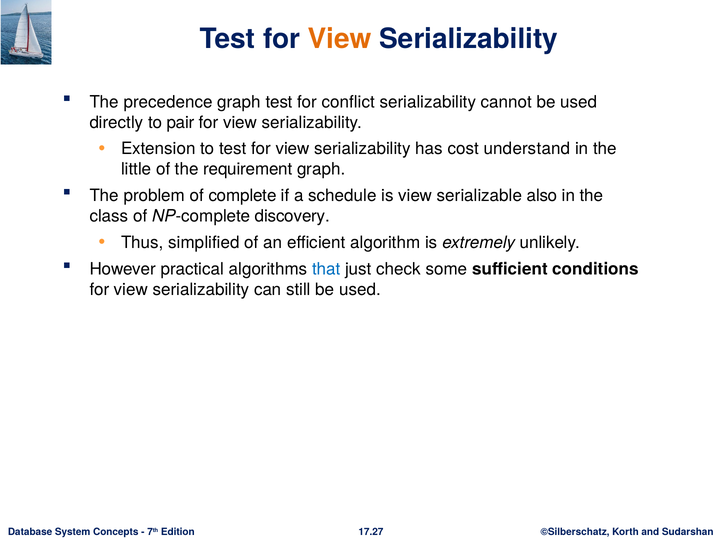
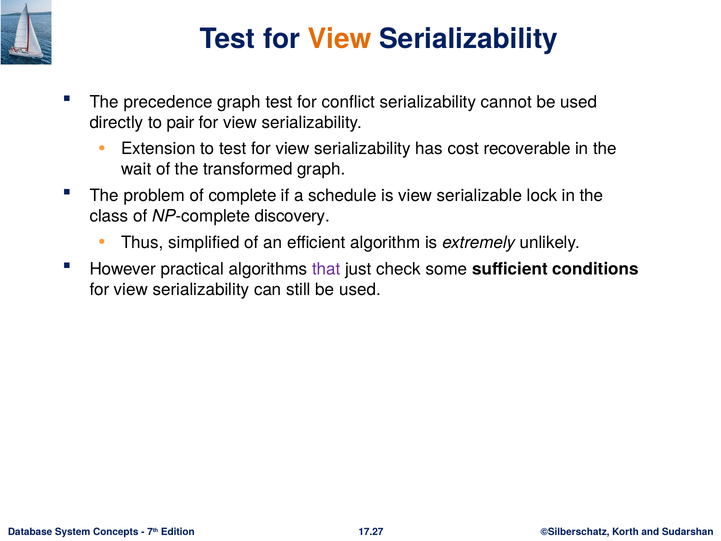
understand: understand -> recoverable (527, 149)
little: little -> wait (136, 169)
requirement: requirement -> transformed (248, 169)
also: also -> lock (542, 196)
that colour: blue -> purple (326, 269)
